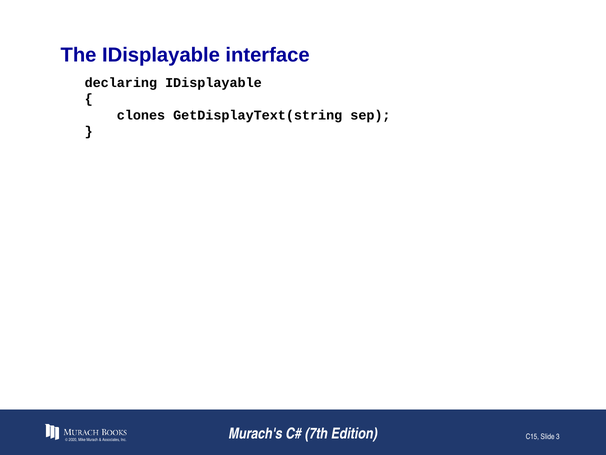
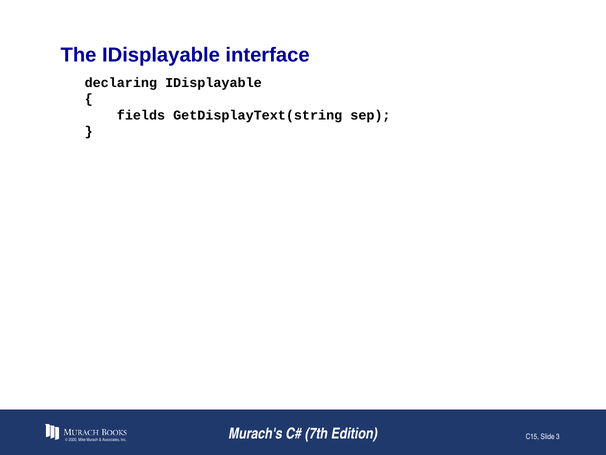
clones: clones -> fields (141, 115)
